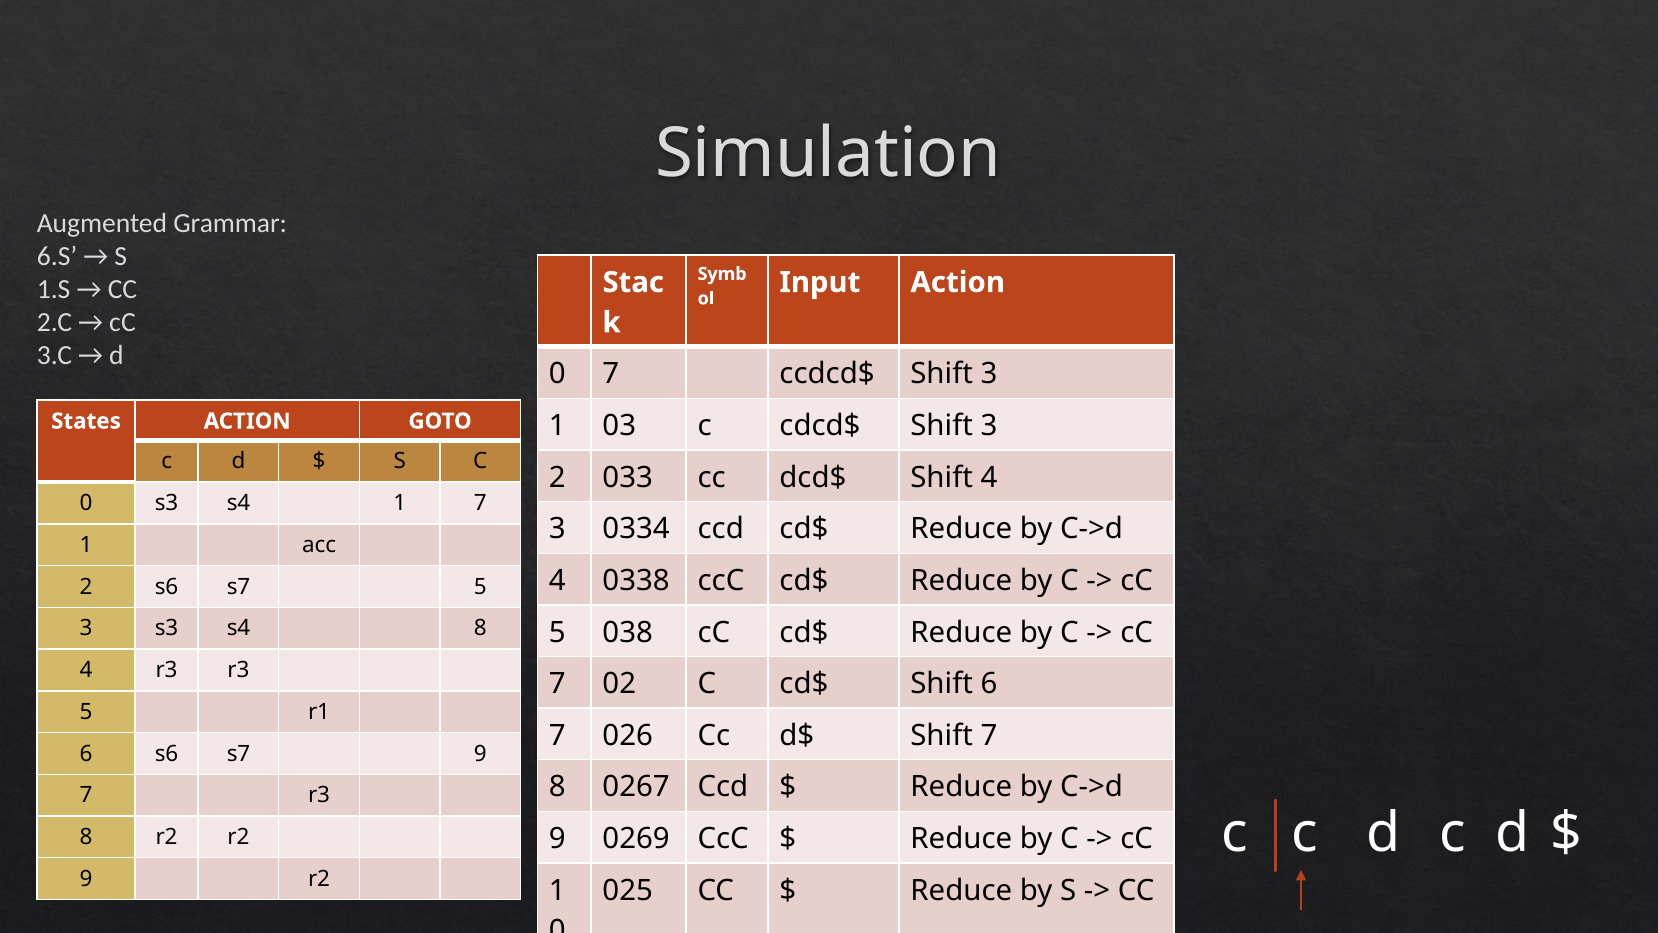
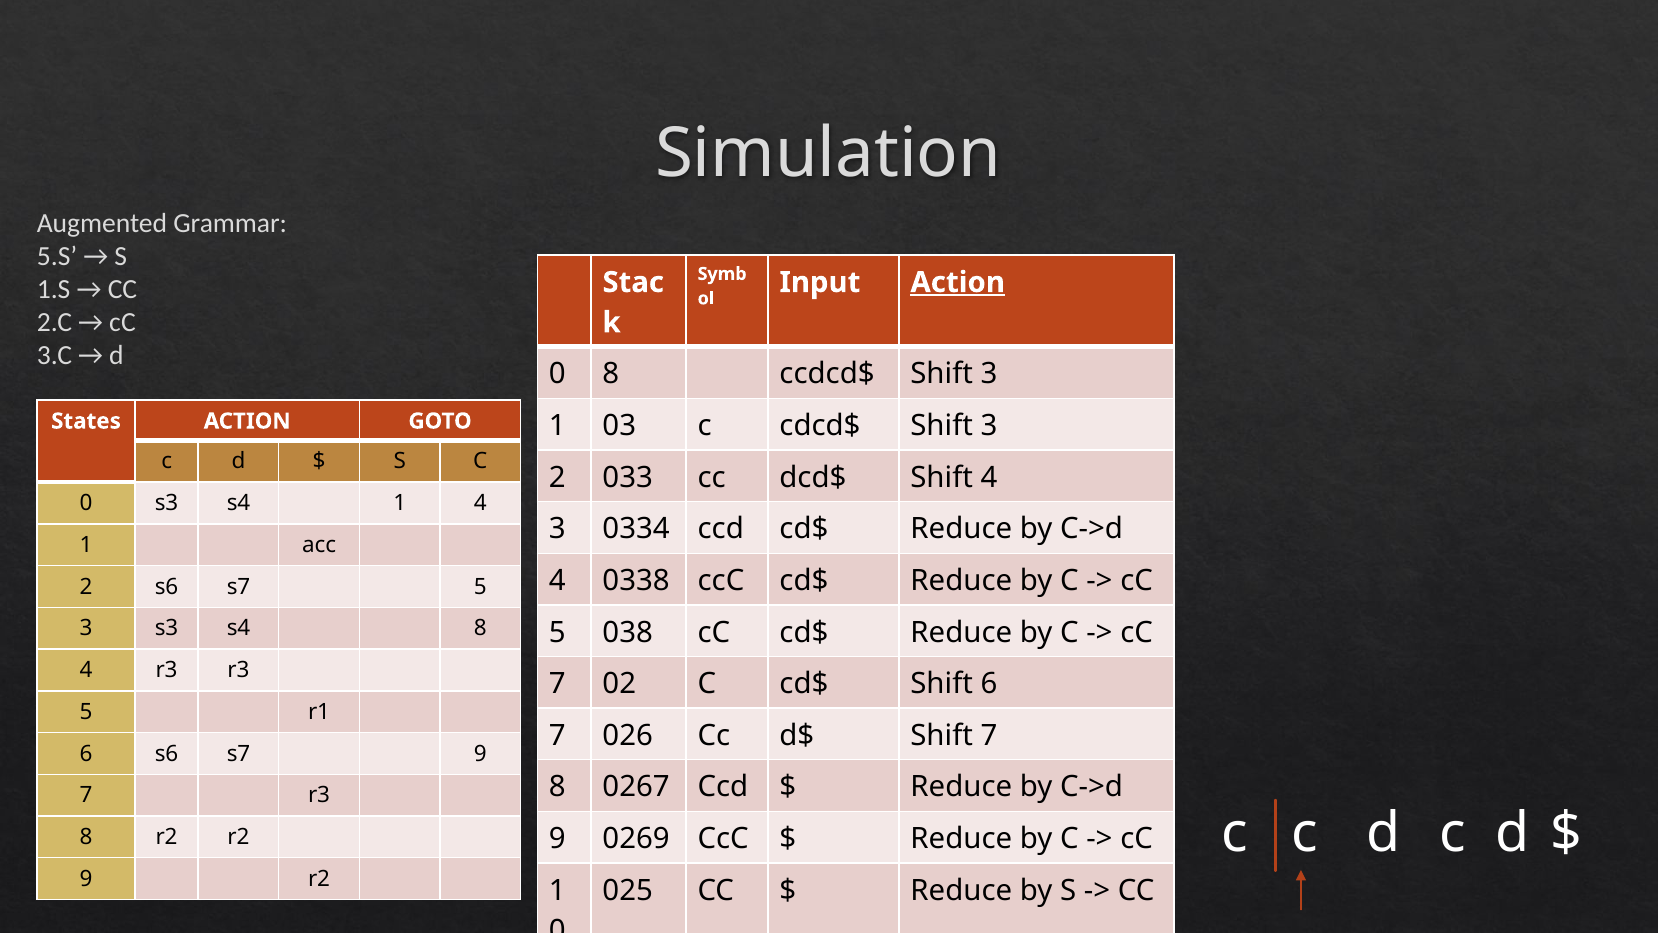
6.S: 6.S -> 5.S (57, 256)
Action underline: none -> present (958, 282)
0 7: 7 -> 8 (611, 374)
1 7: 7 -> 4 (480, 503)
